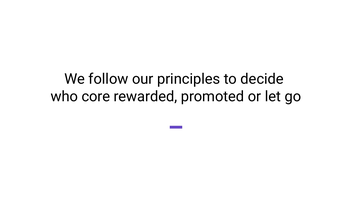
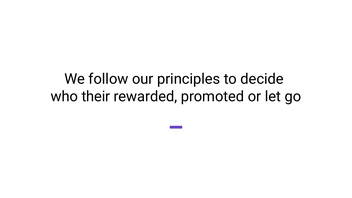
core: core -> their (96, 97)
